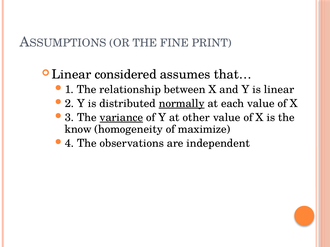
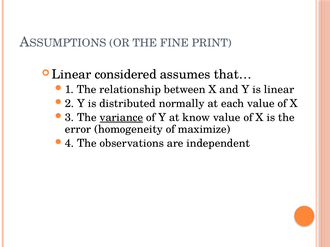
normally underline: present -> none (182, 104)
other: other -> know (196, 118)
know: know -> error (78, 130)
